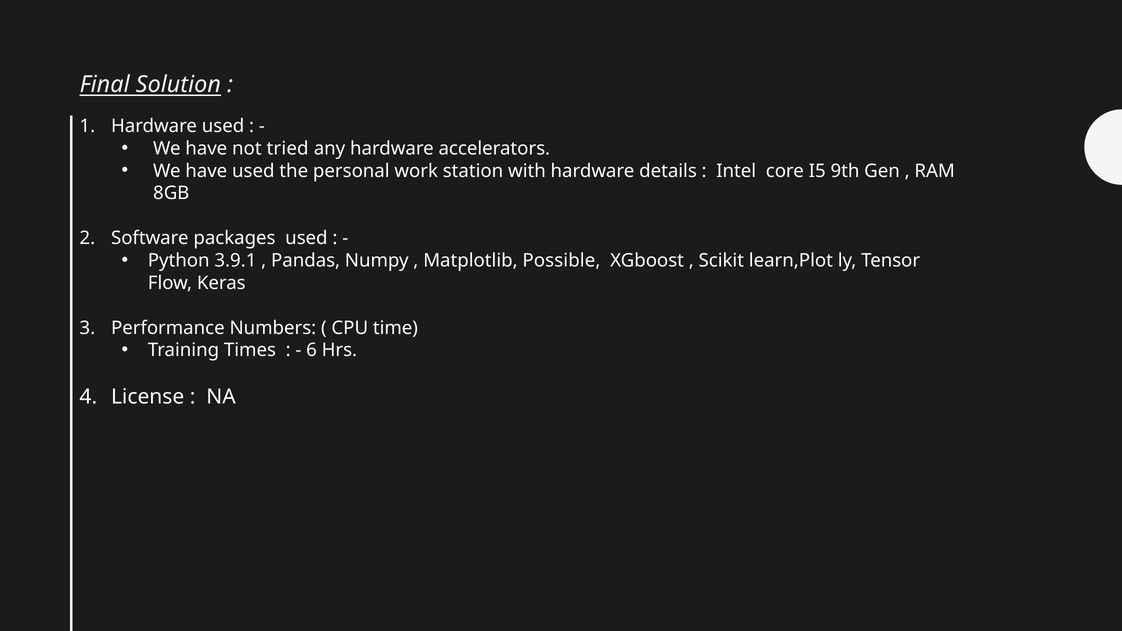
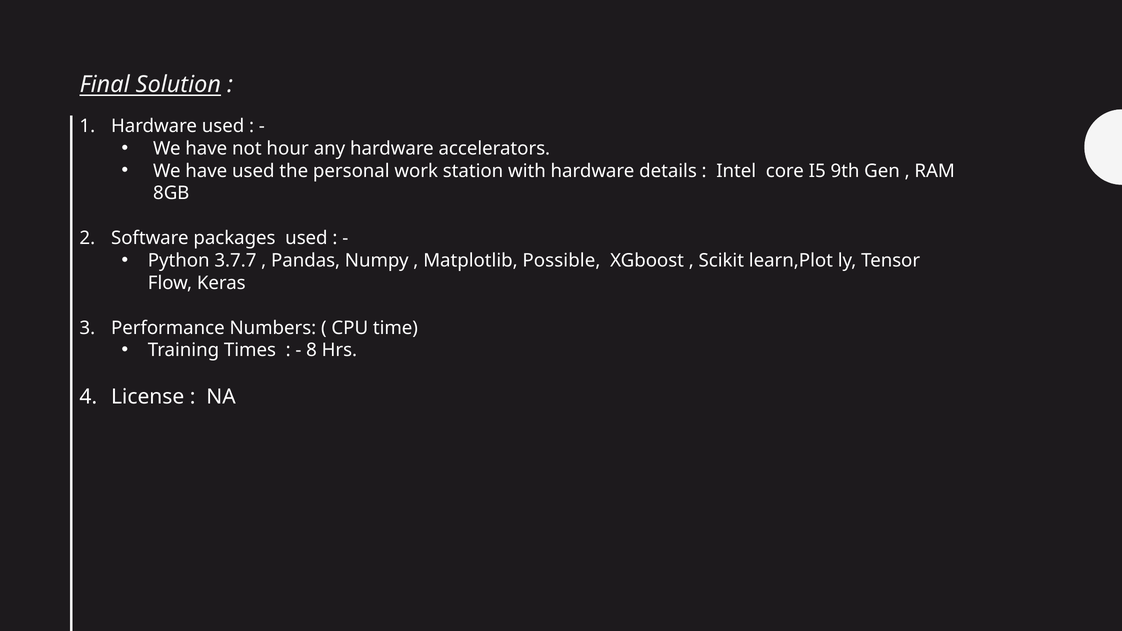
tried: tried -> hour (288, 148)
3.9.1: 3.9.1 -> 3.7.7 (235, 261)
6: 6 -> 8 (312, 350)
